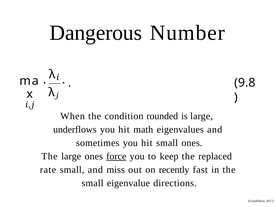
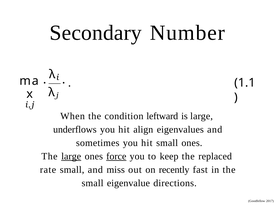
Dangerous: Dangerous -> Secondary (96, 33)
9.8: 9.8 -> 1.1 (245, 83)
rounded: rounded -> leftward (162, 116)
math: math -> align (143, 129)
large underline: none -> present (71, 156)
